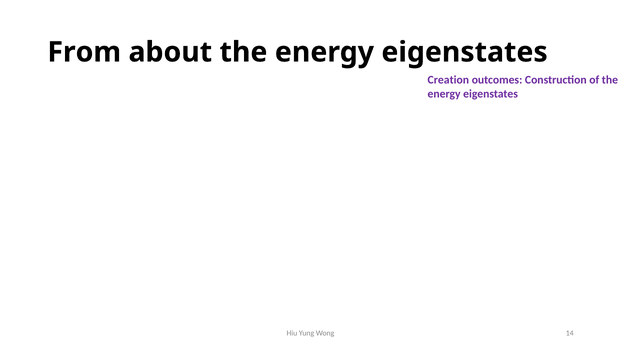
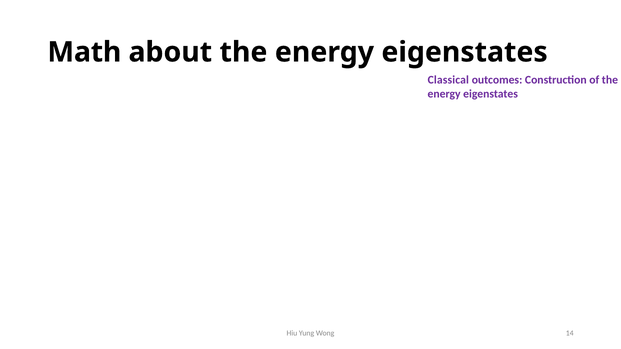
From: From -> Math (84, 52)
Creation: Creation -> Classical (448, 80)
